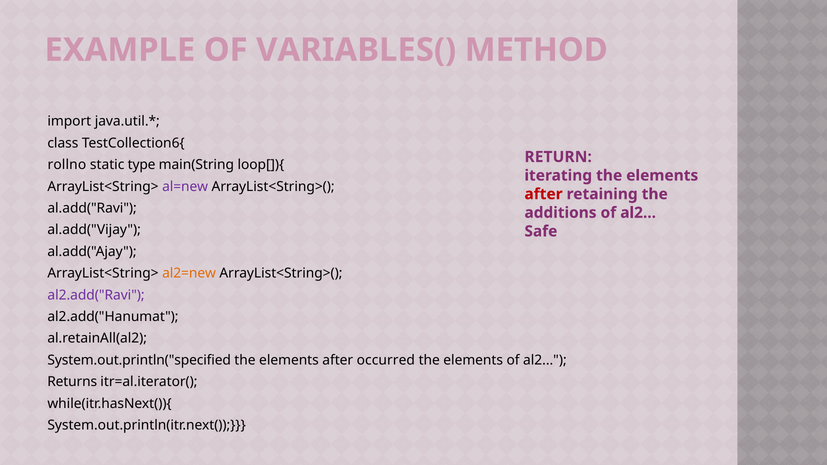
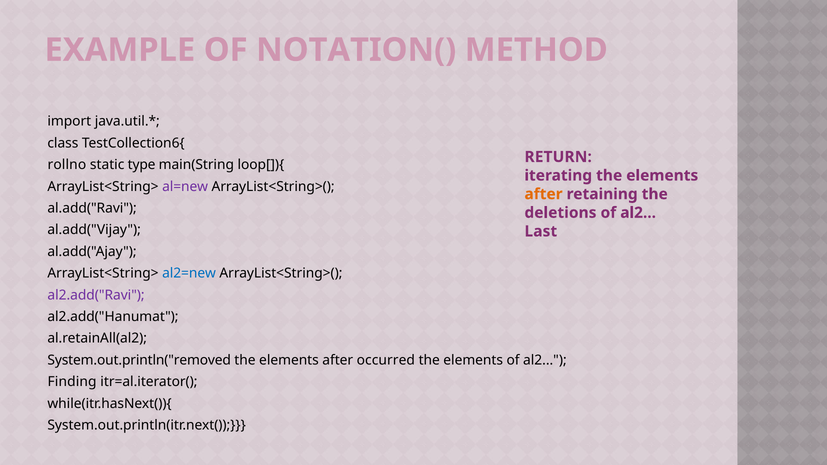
VARIABLES(: VARIABLES( -> NOTATION( (356, 50)
after colour: red -> orange (544, 194)
additions: additions -> deletions (560, 213)
Safe: Safe -> Last (541, 231)
al2=new colour: orange -> blue (189, 273)
System.out.println("specified: System.out.println("specified -> System.out.println("removed (139, 360)
Returns: Returns -> Finding (72, 382)
